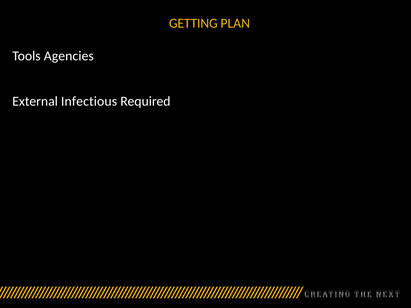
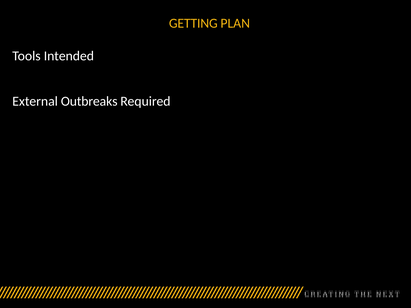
Agencies: Agencies -> Intended (69, 56)
Infectious: Infectious -> Outbreaks (89, 101)
